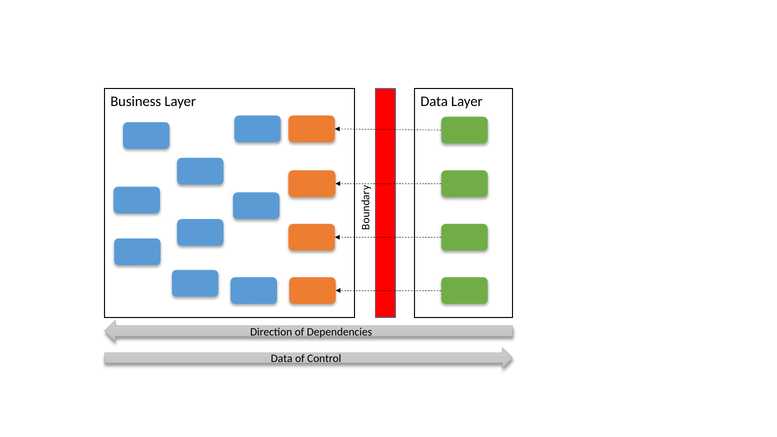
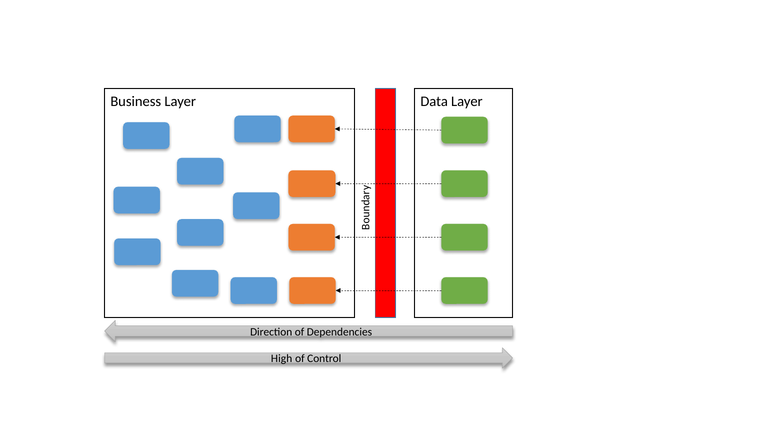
Data: Data -> High (282, 359)
